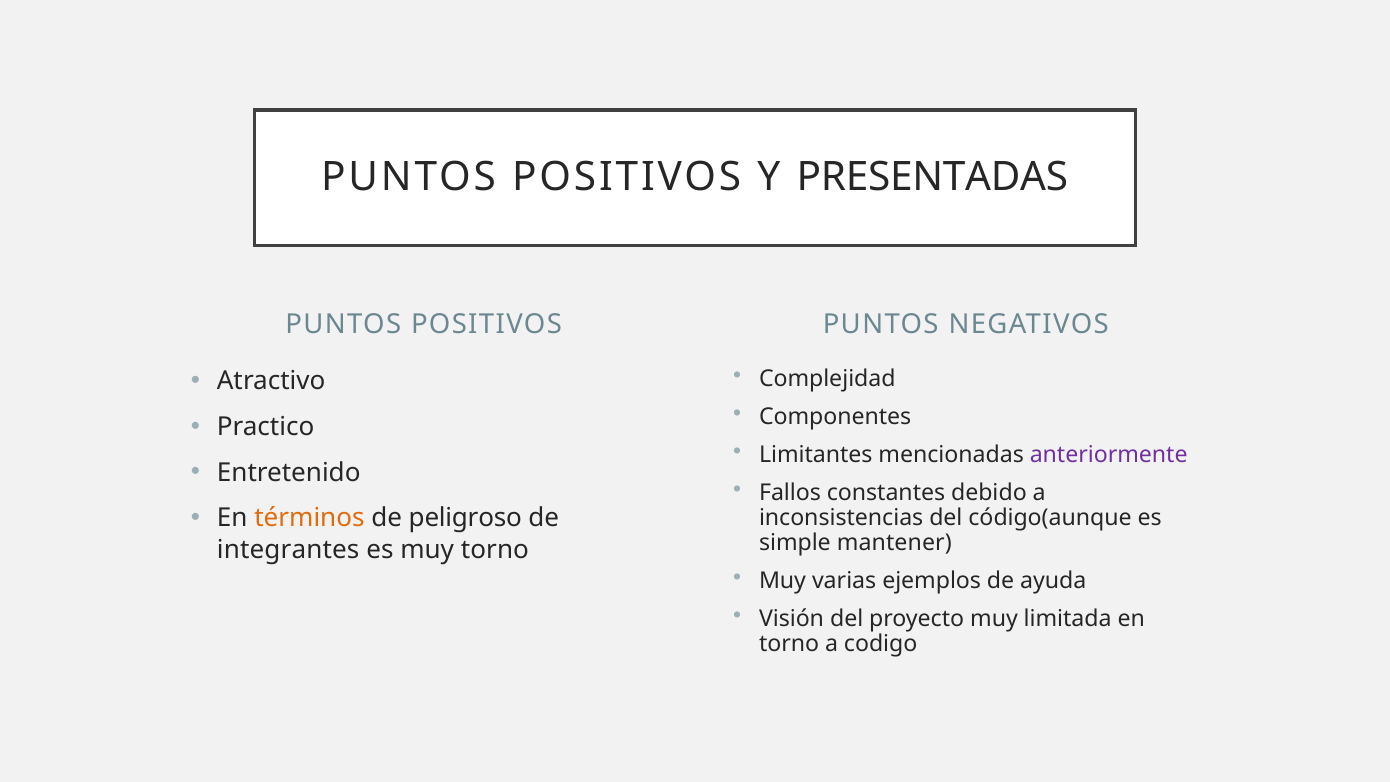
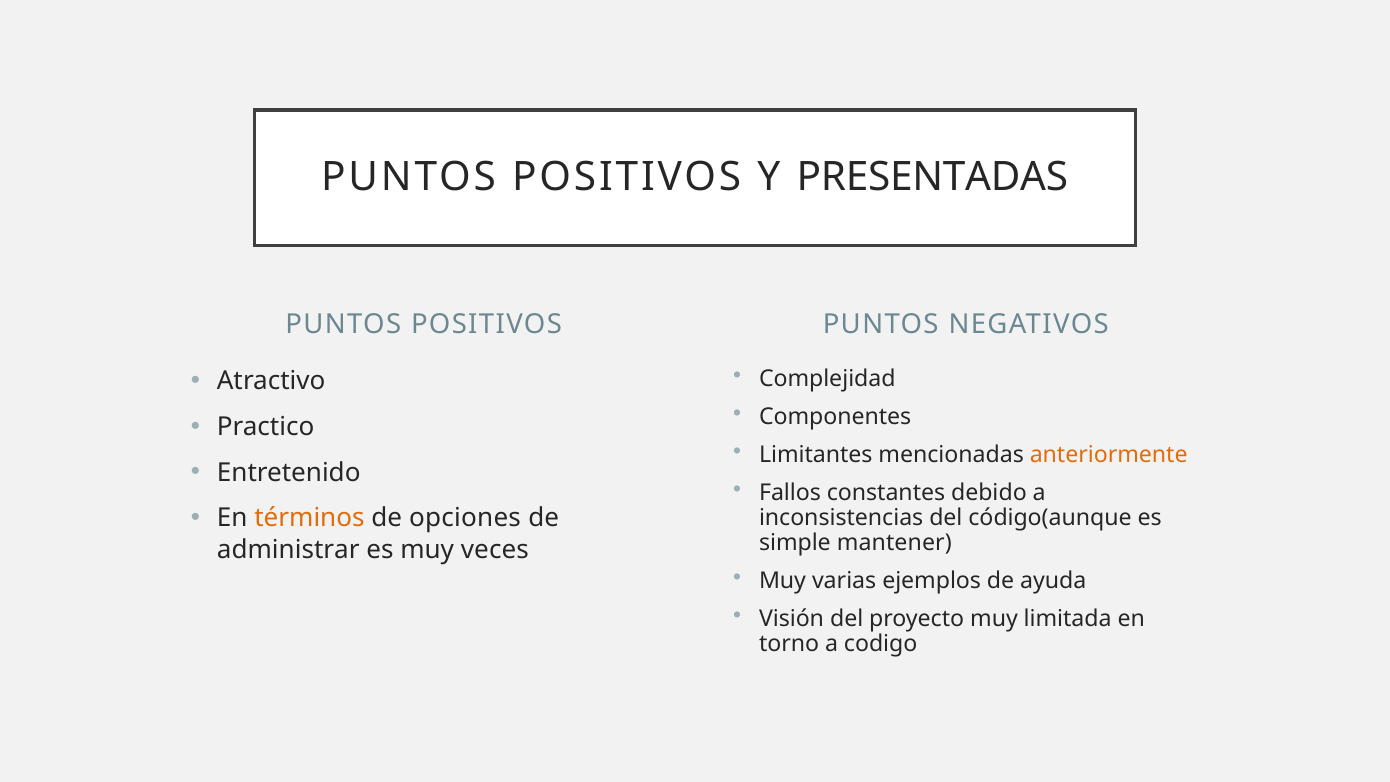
anteriormente colour: purple -> orange (1109, 455)
peligroso: peligroso -> opciones (465, 518)
integrantes: integrantes -> administrar (288, 550)
muy torno: torno -> veces (495, 550)
